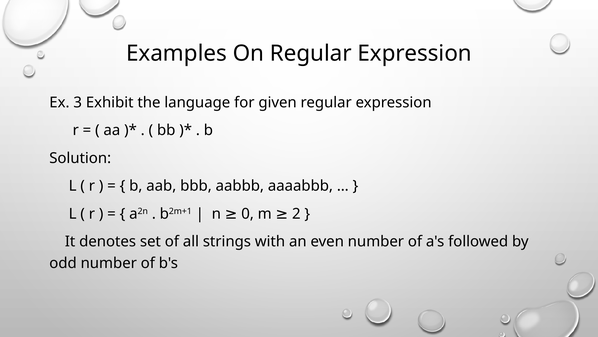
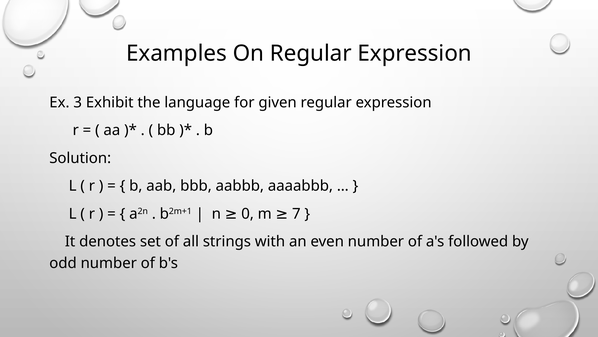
2: 2 -> 7 (296, 213)
